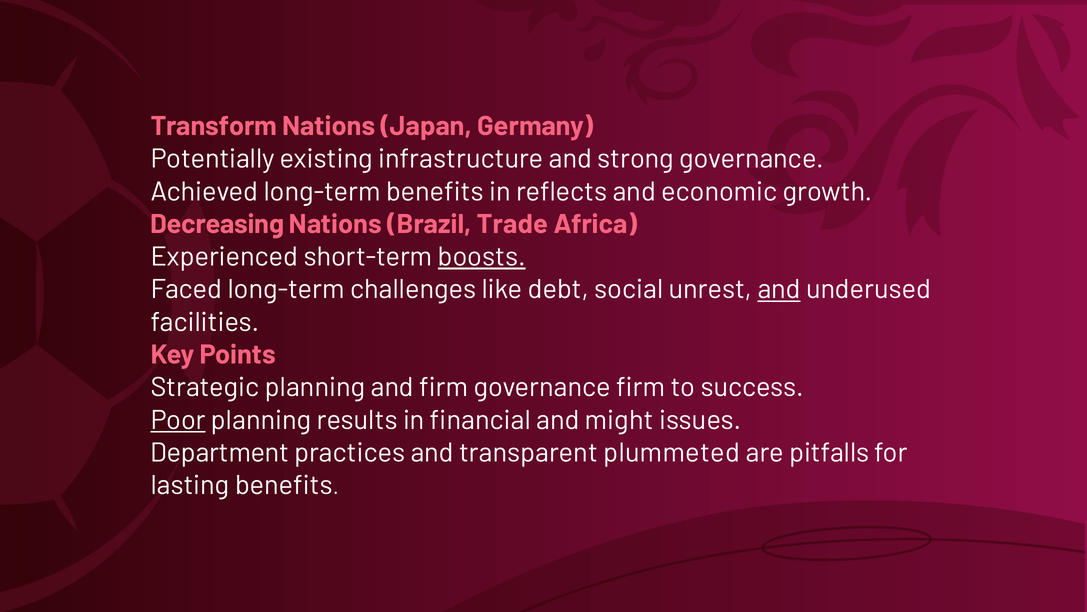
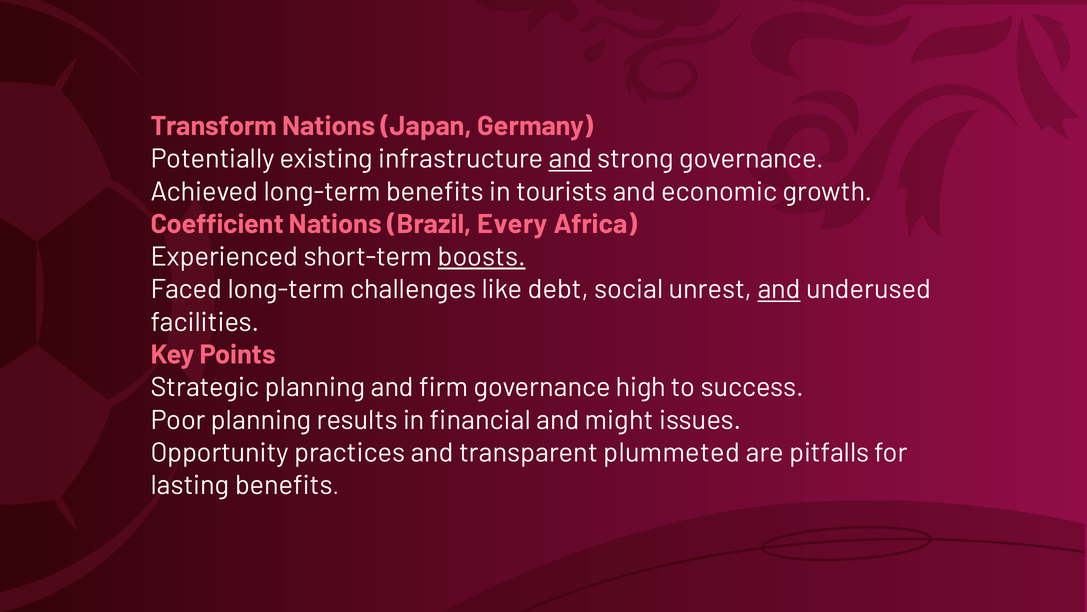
and underline: none -> present (570, 159)
reflects: reflects -> tourists (562, 191)
Decreasing: Decreasing -> Coefficient (217, 224)
Trade: Trade -> Every (512, 224)
governance firm: firm -> high (641, 387)
Poor underline: present -> none (178, 420)
Department: Department -> Opportunity (220, 452)
